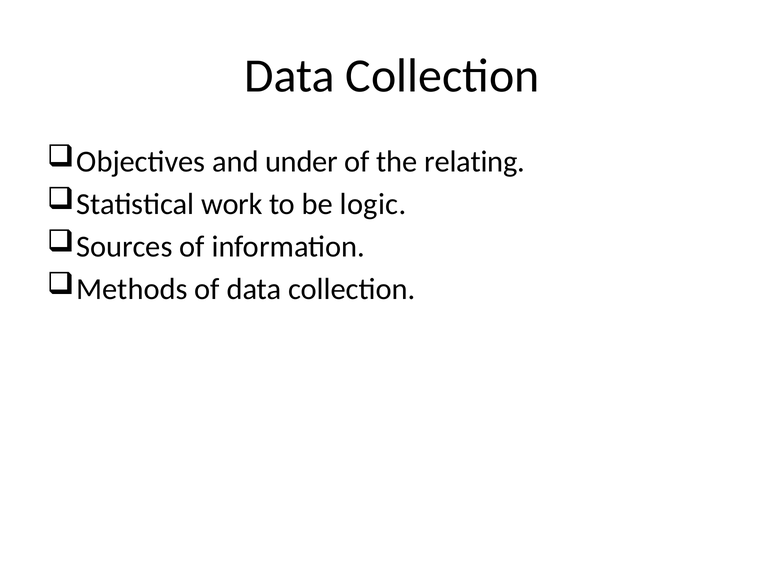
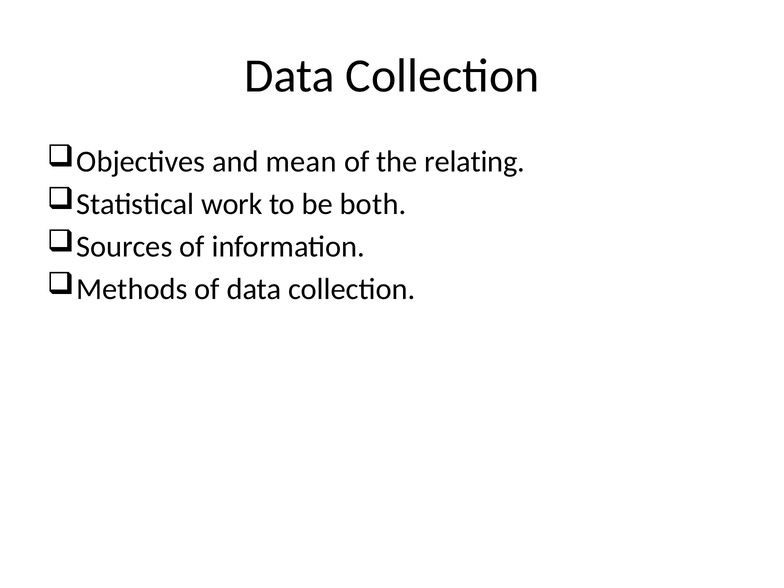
under: under -> mean (301, 161)
logic: logic -> both (373, 204)
